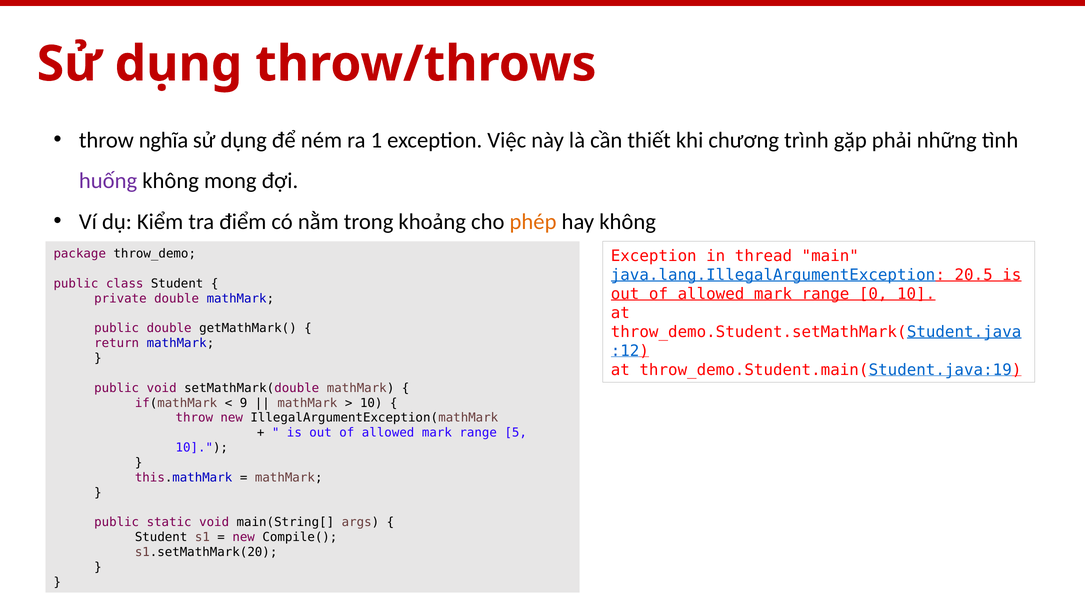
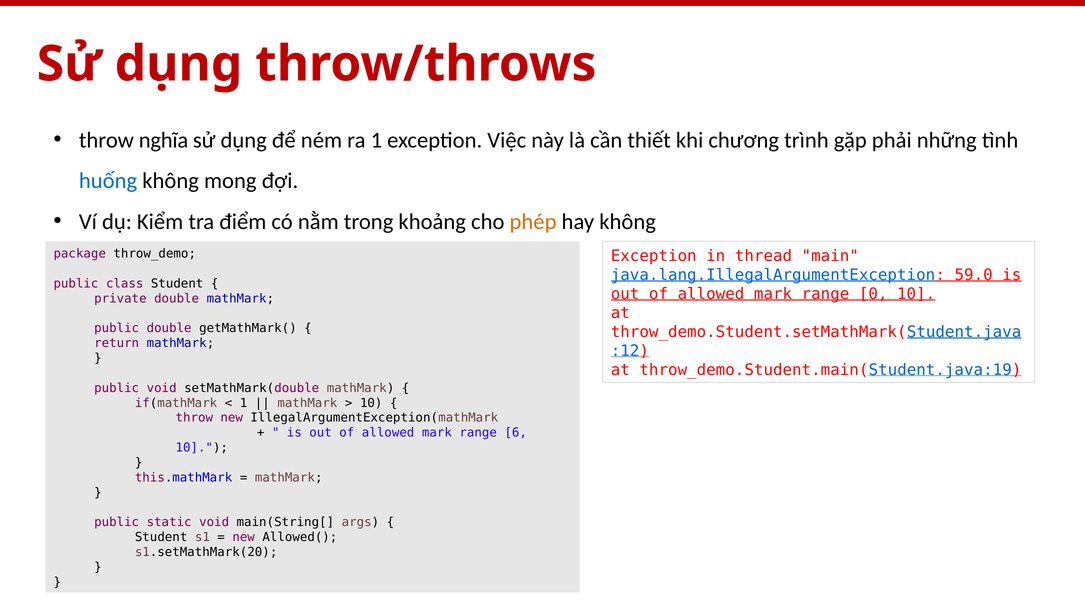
huống colour: purple -> blue (108, 181)
20.5: 20.5 -> 59.0 (974, 275)
9: 9 -> 1 (244, 403)
5: 5 -> 6 (516, 433)
Compile(: Compile( -> Allowed( (300, 537)
